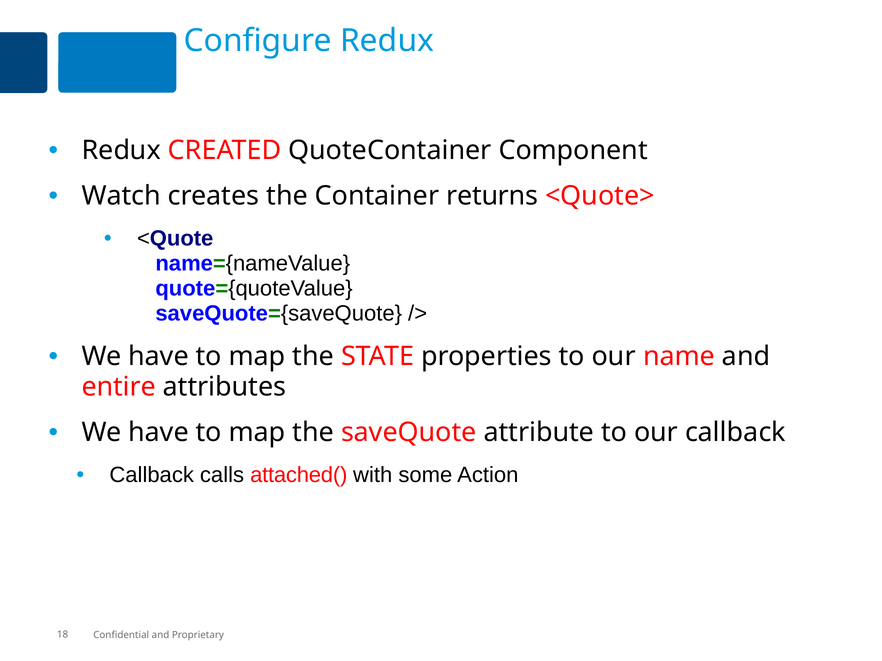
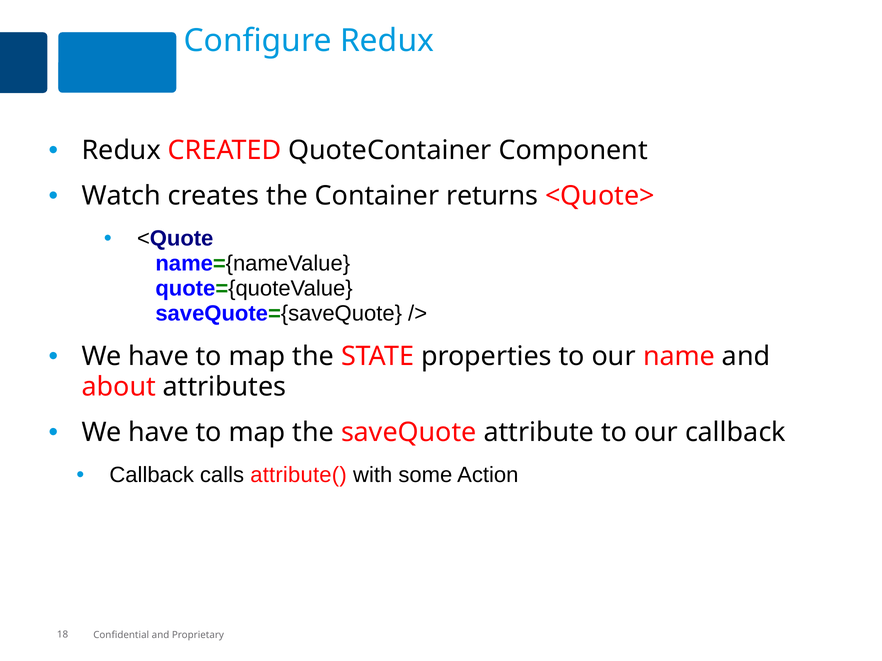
entire: entire -> about (119, 387)
attached(: attached( -> attribute( (299, 475)
